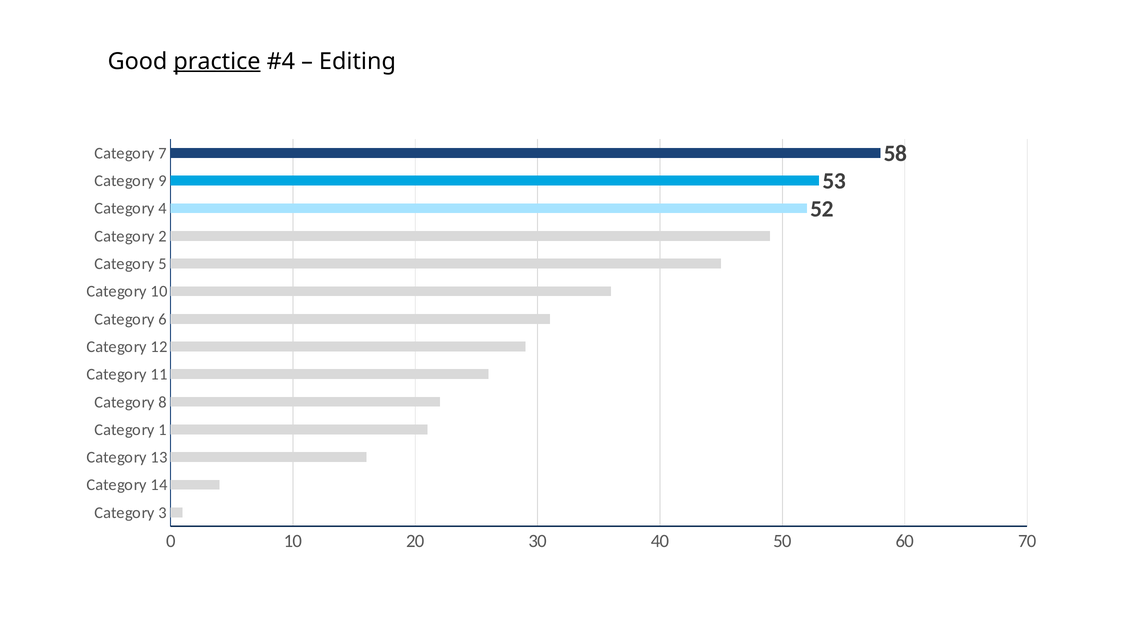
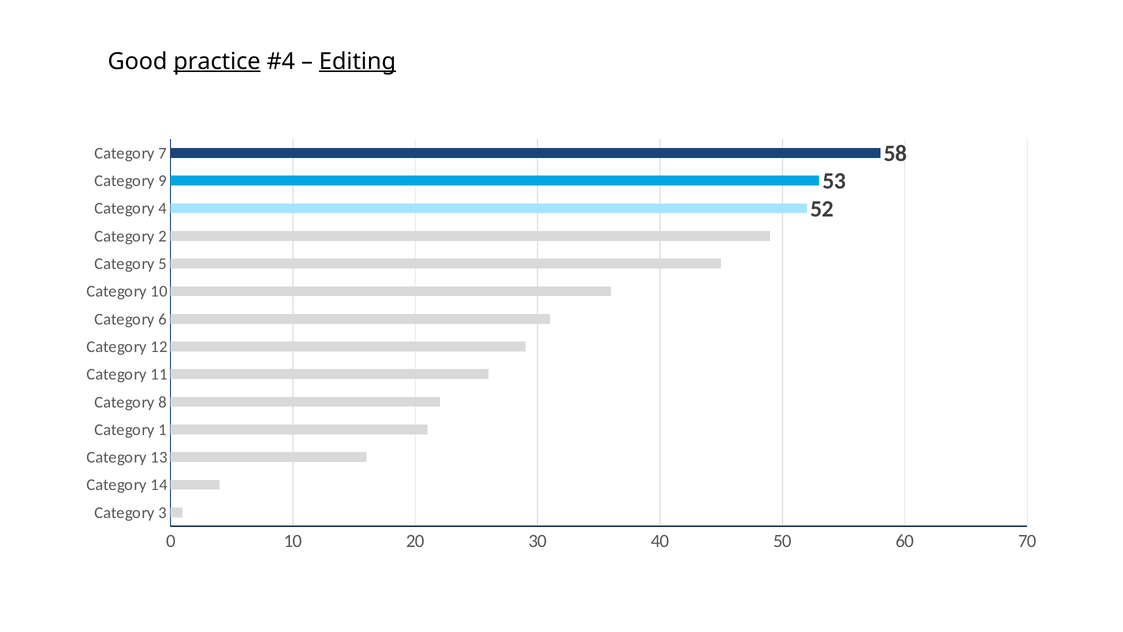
Editing underline: none -> present (357, 61)
